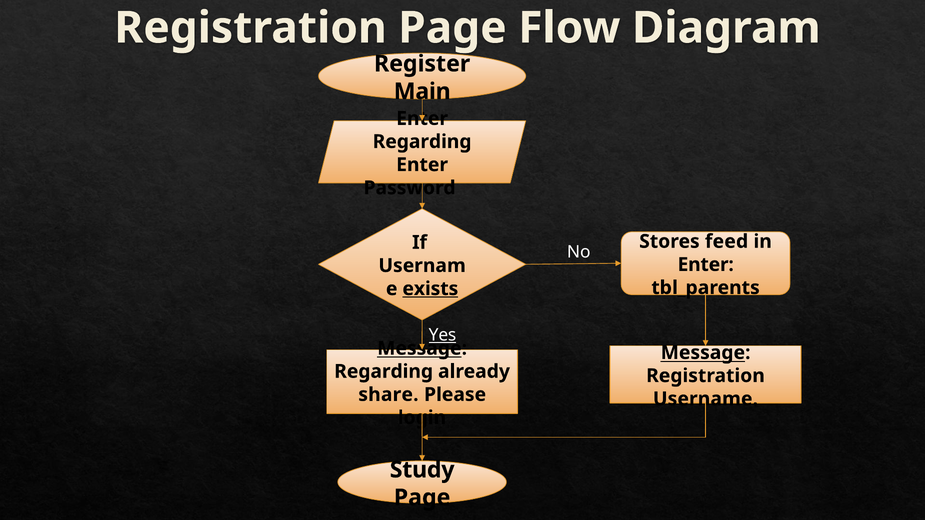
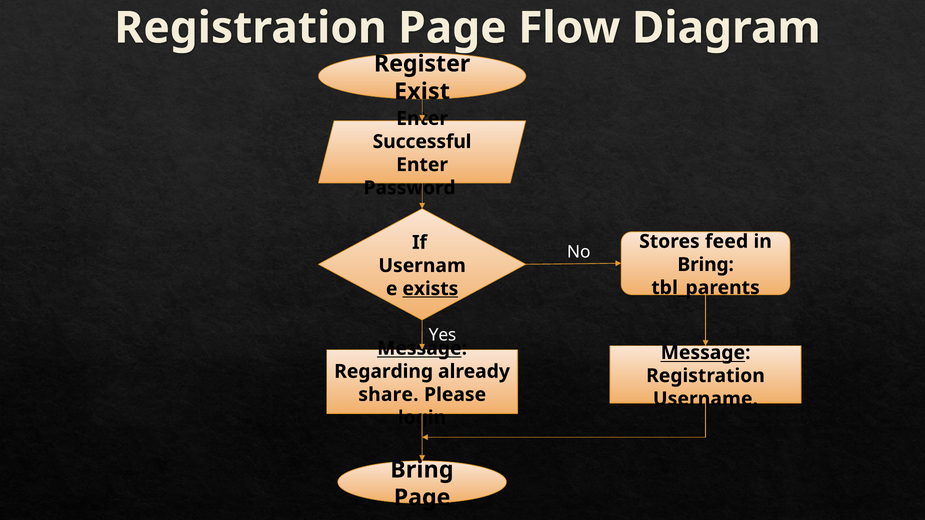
Main: Main -> Exist (422, 92)
Regarding: Regarding -> Successful (422, 142)
Enter: Enter -> Bring (706, 265)
Yes underline: present -> none (443, 335)
Study: Study -> Bring (422, 470)
